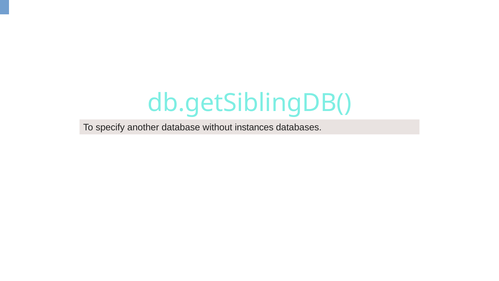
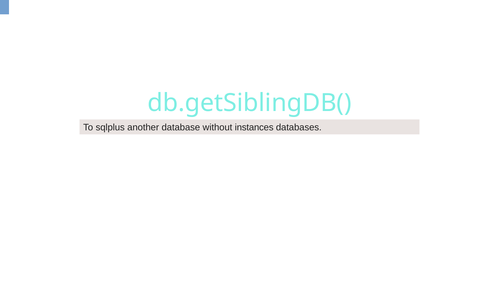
specify: specify -> sqlplus (110, 127)
